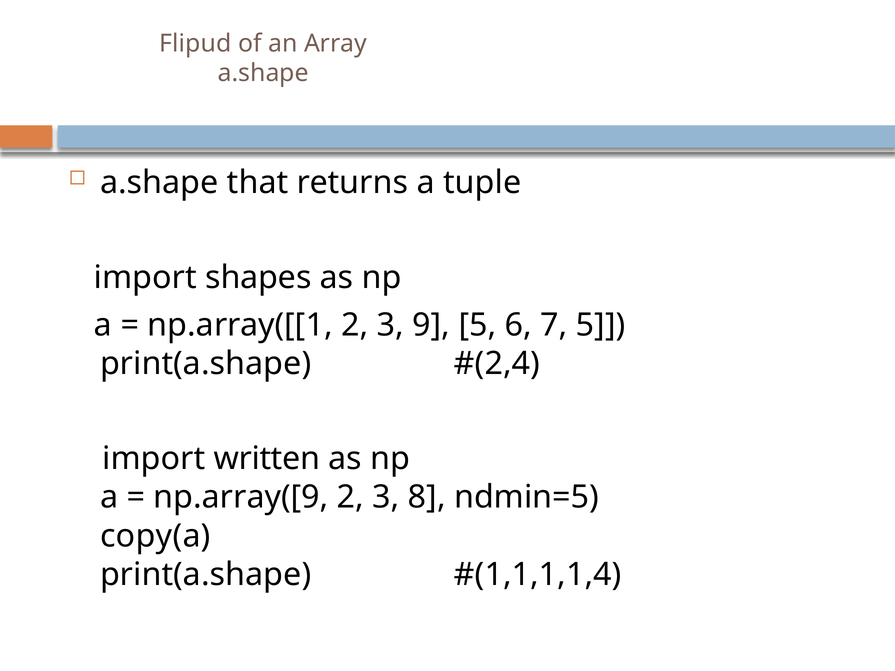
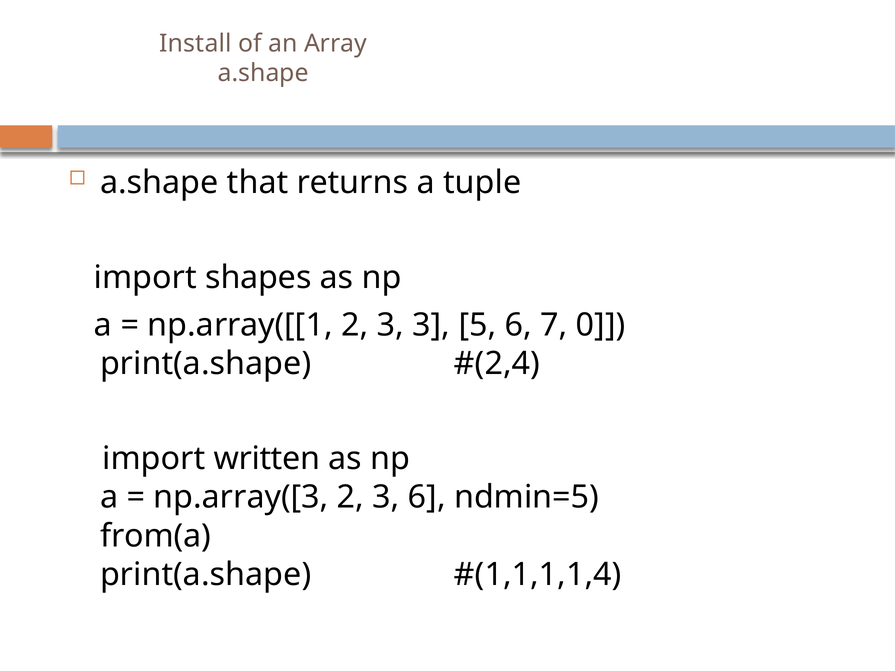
Flipud: Flipud -> Install (195, 43)
3 9: 9 -> 3 (431, 325)
7 5: 5 -> 0 (601, 325)
np.array([9: np.array([9 -> np.array([3 (241, 498)
3 8: 8 -> 6 (427, 498)
copy(a: copy(a -> from(a (156, 536)
